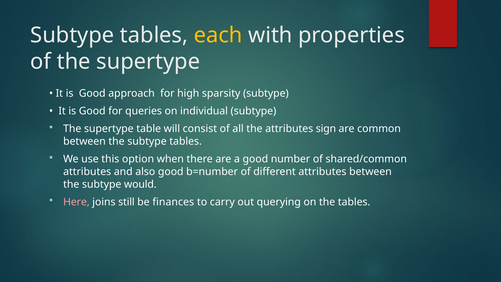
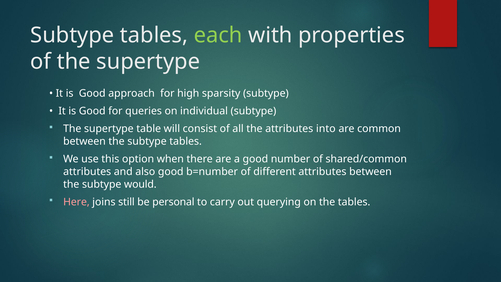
each colour: yellow -> light green (218, 35)
sign: sign -> into (326, 129)
finances: finances -> personal (173, 202)
